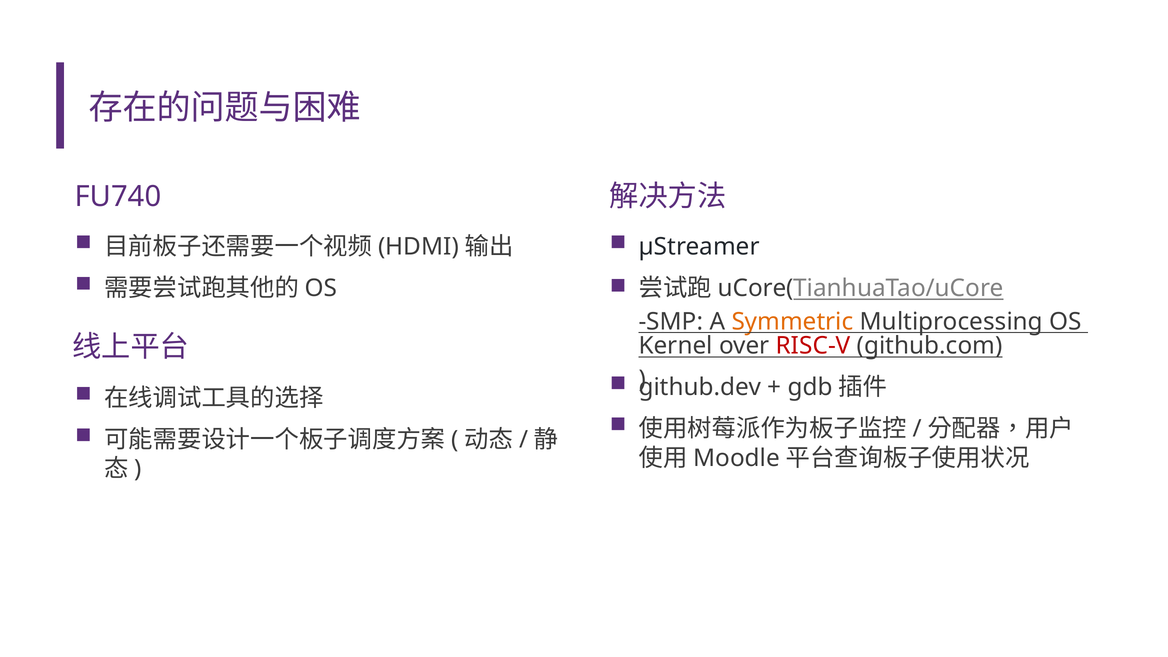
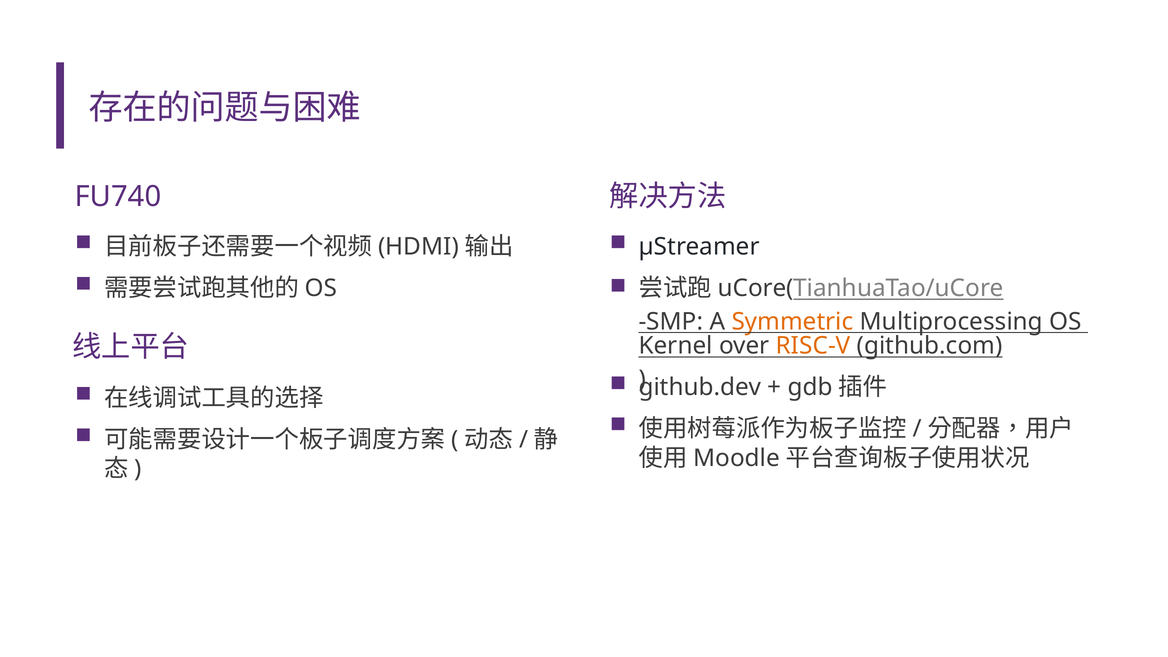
RISC-V colour: red -> orange (813, 346)
